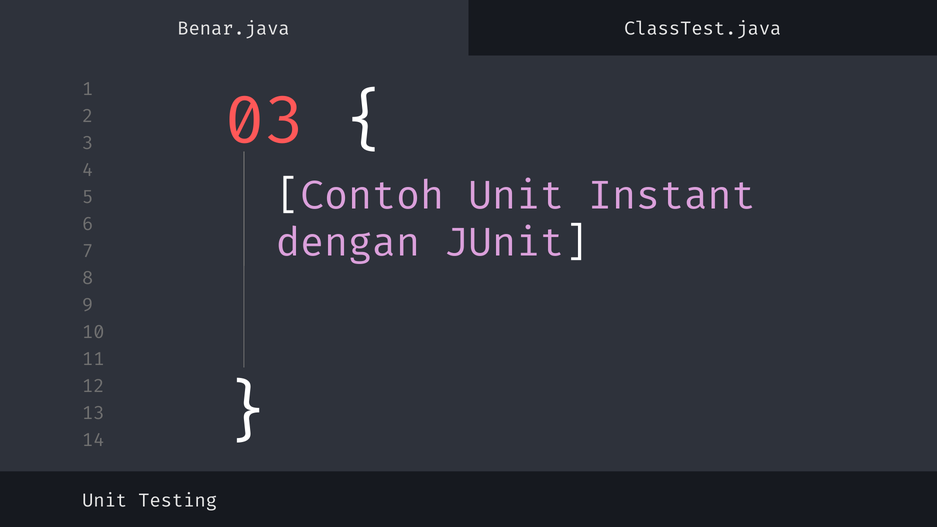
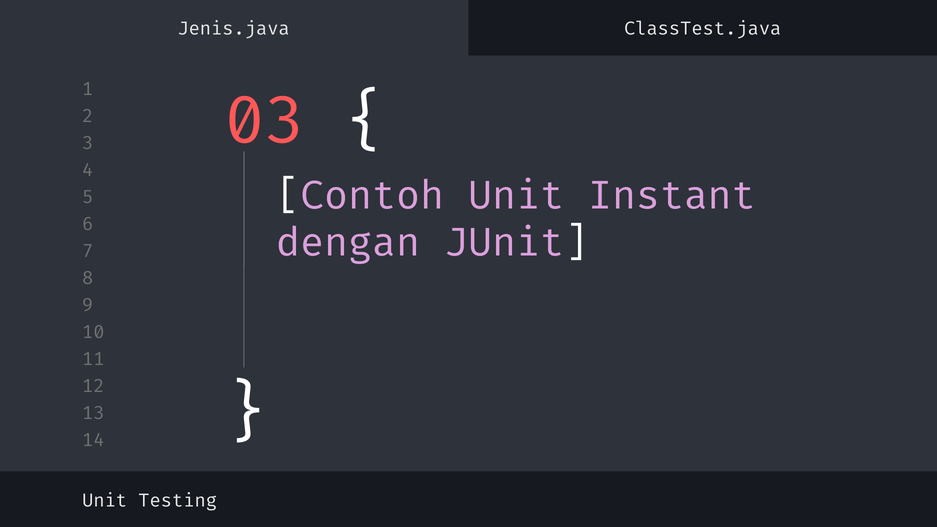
Benar.java: Benar.java -> Jenis.java (234, 29)
